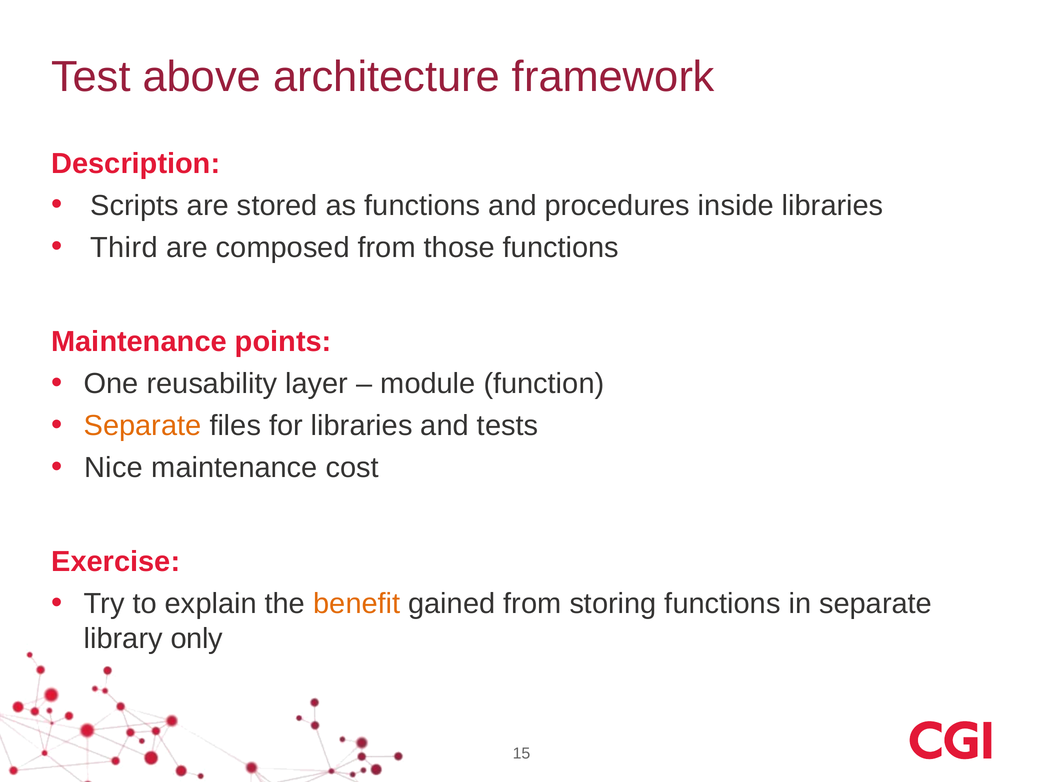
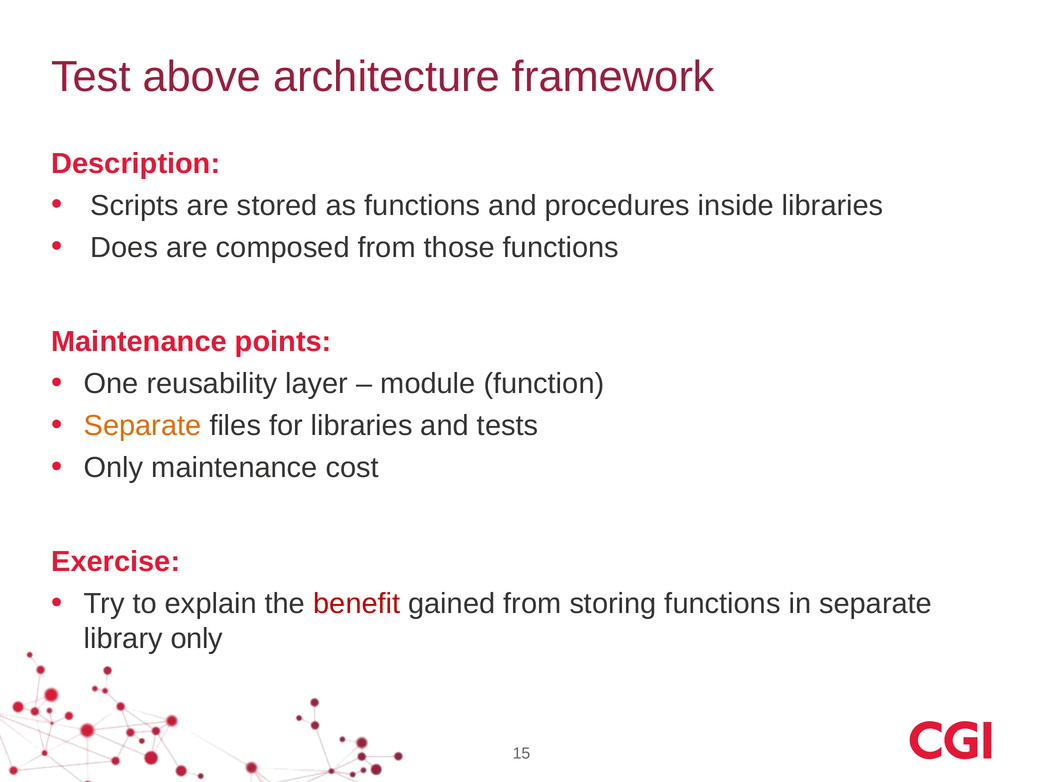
Third: Third -> Does (124, 248)
Nice: Nice -> Only (114, 468)
benefit colour: orange -> red (357, 604)
